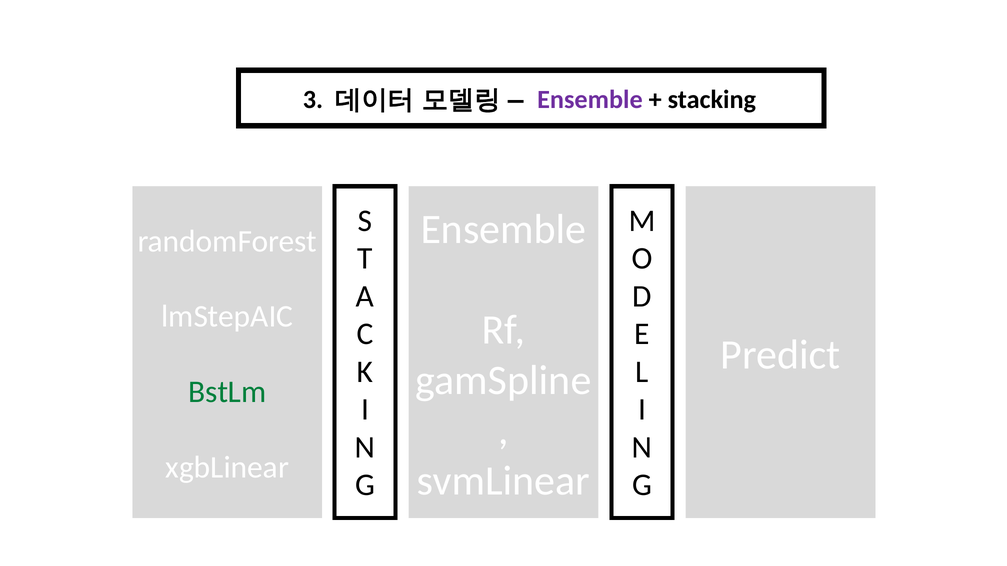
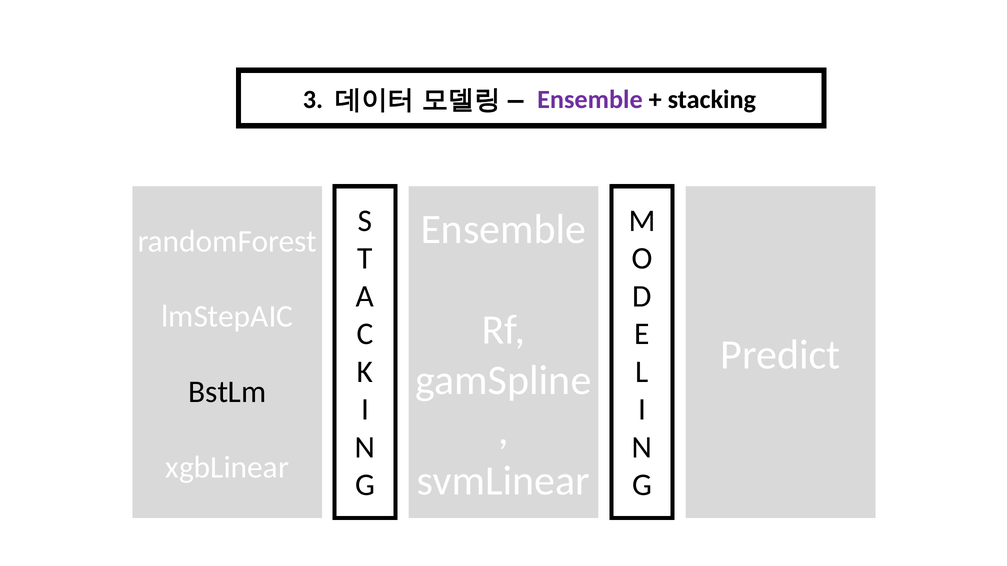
BstLm colour: green -> black (227, 392)
